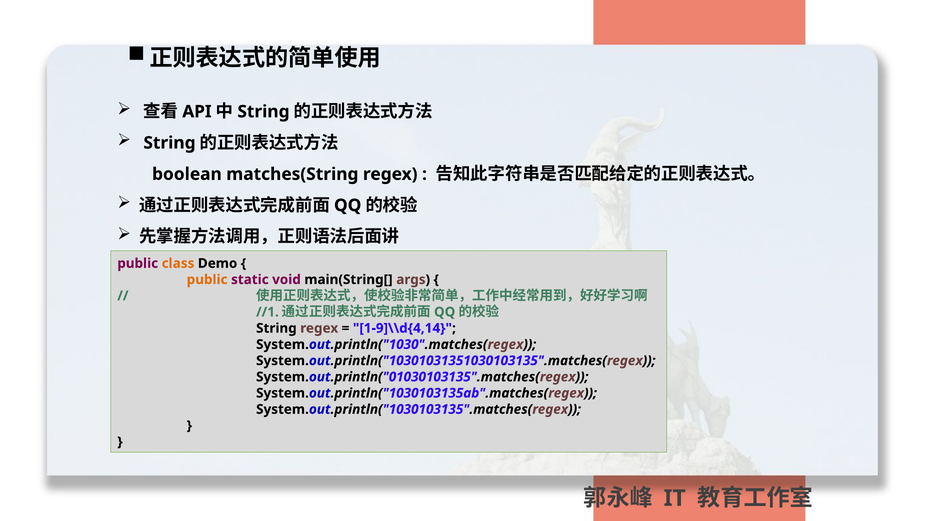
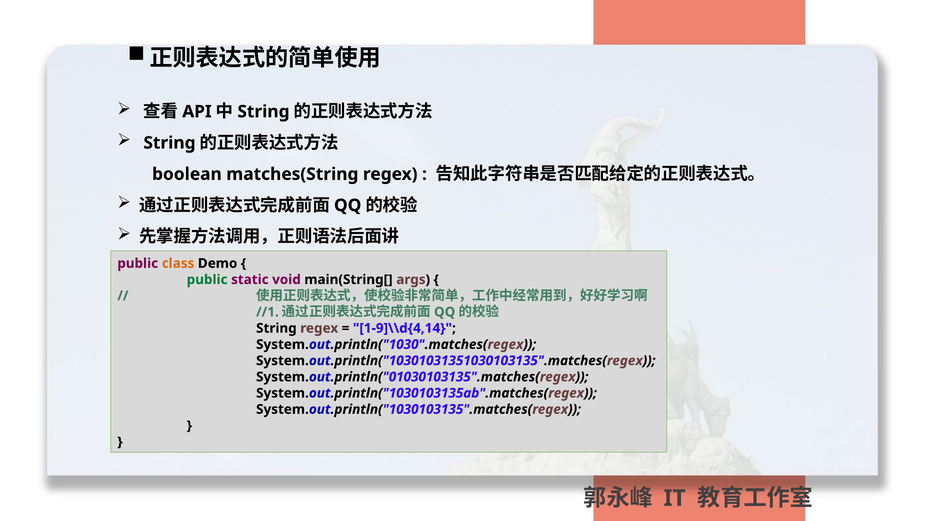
public colour: orange -> green (207, 279)
